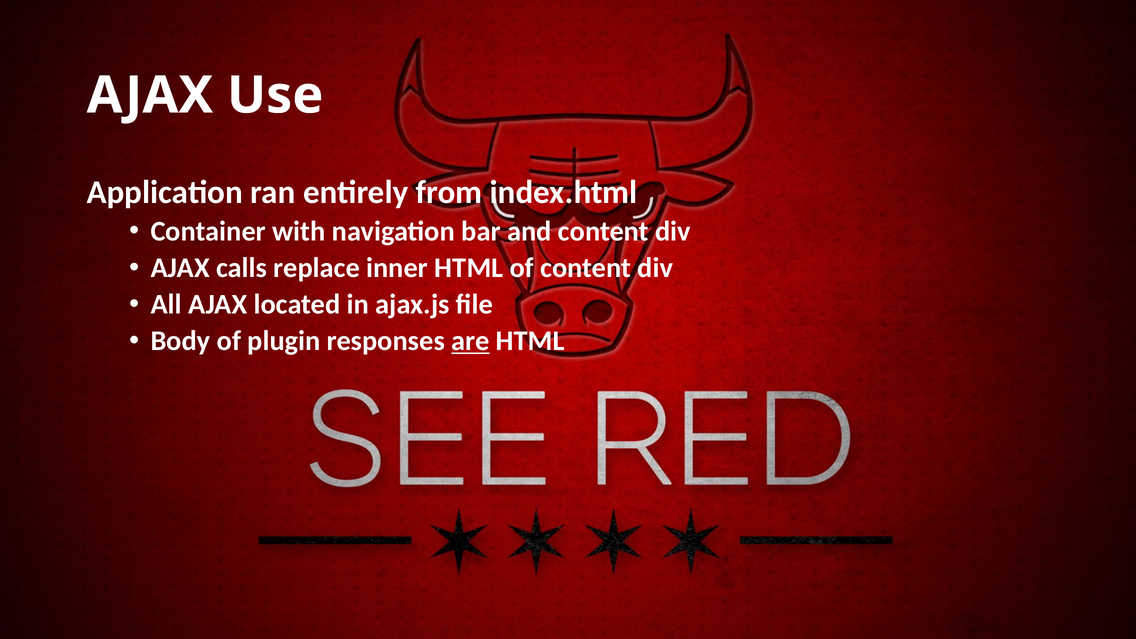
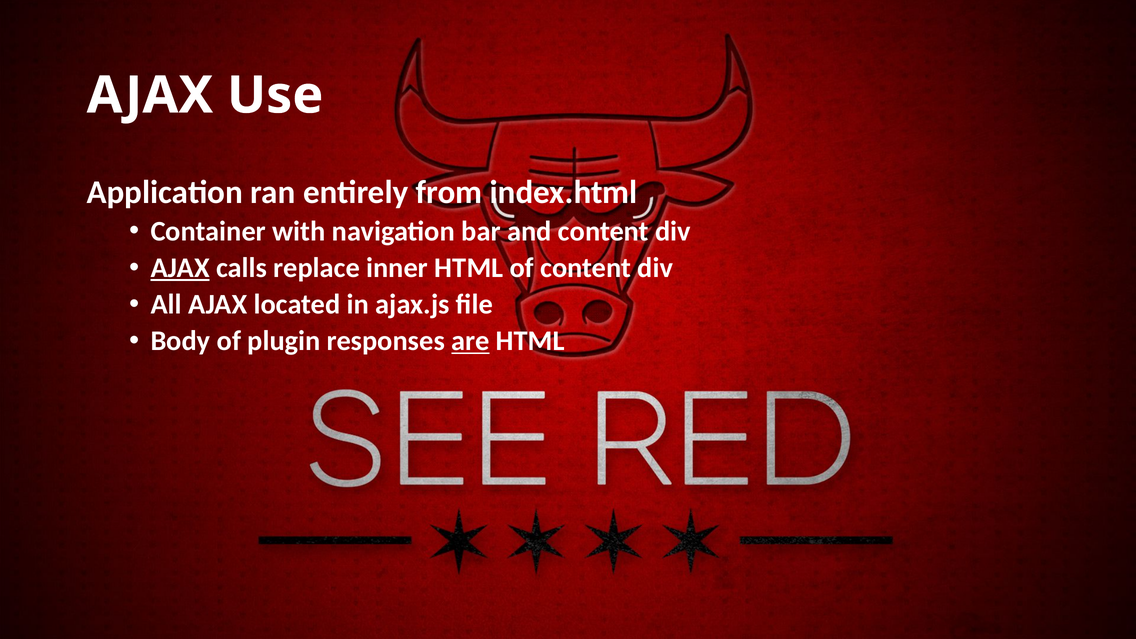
AJAX underline: none -> present (180, 268)
